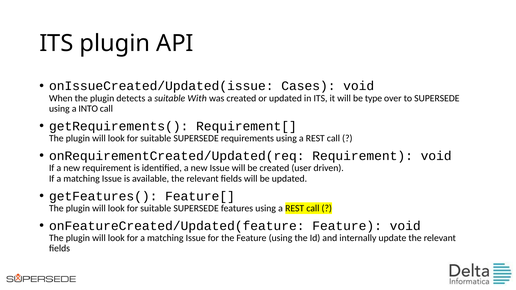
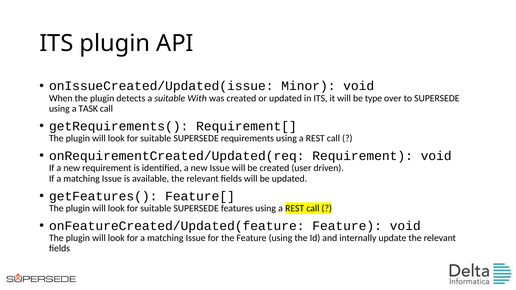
Cases: Cases -> Minor (308, 86)
INTO: INTO -> TASK (88, 109)
